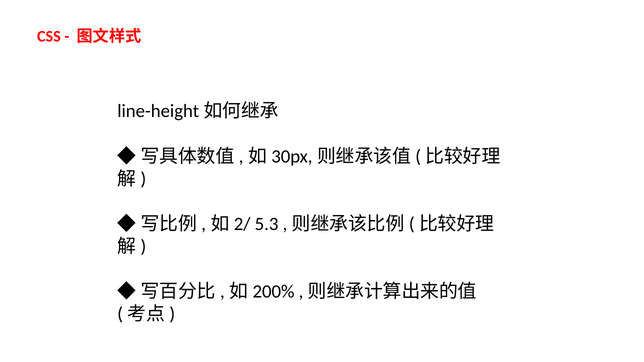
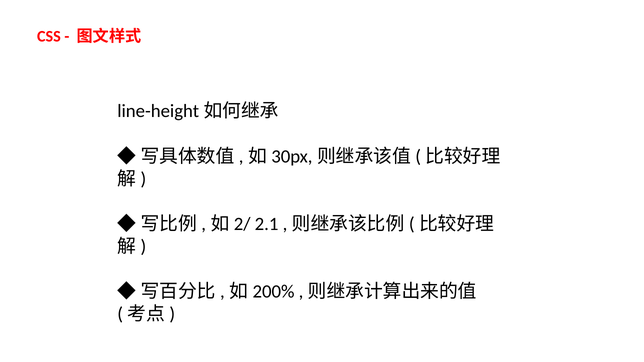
5.3: 5.3 -> 2.1 (267, 224)
